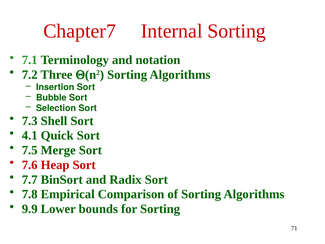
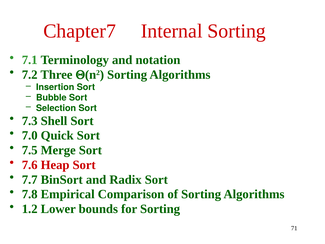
4.1: 4.1 -> 7.0 (30, 135)
9.9: 9.9 -> 1.2 (30, 209)
